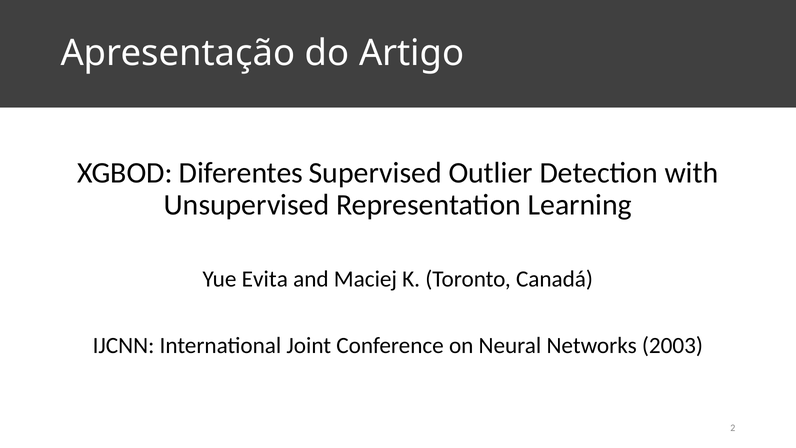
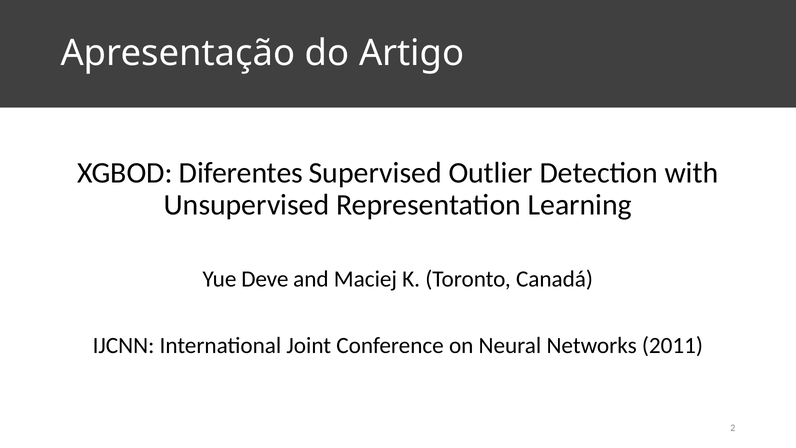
Evita: Evita -> Deve (265, 279)
2003: 2003 -> 2011 (672, 346)
